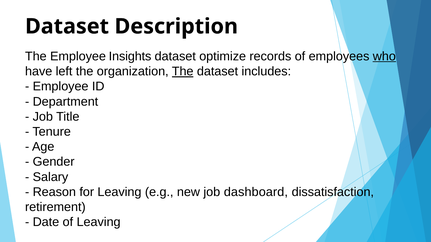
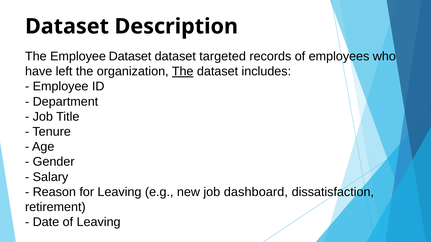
Employee Insights: Insights -> Dataset (130, 56)
optimize: optimize -> targeted (223, 56)
who underline: present -> none (384, 56)
